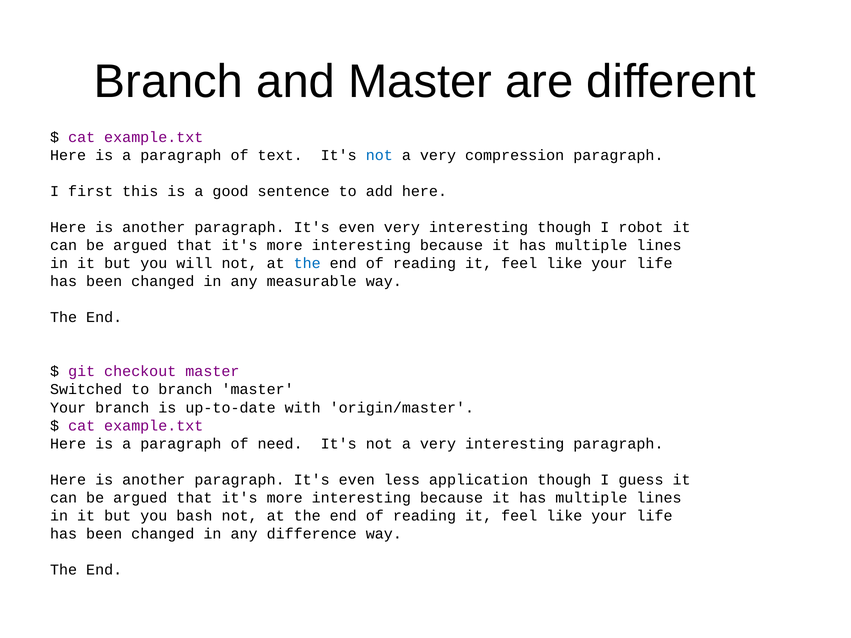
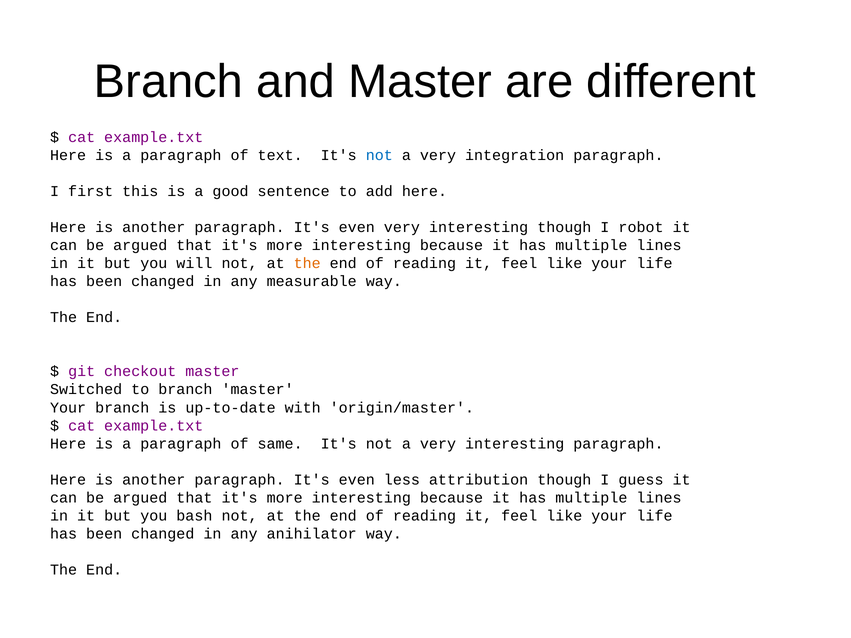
compression: compression -> integration (515, 155)
the colour: blue -> orange (307, 263)
need: need -> same (280, 444)
application: application -> attribution (479, 480)
difference: difference -> anihilator (312, 534)
